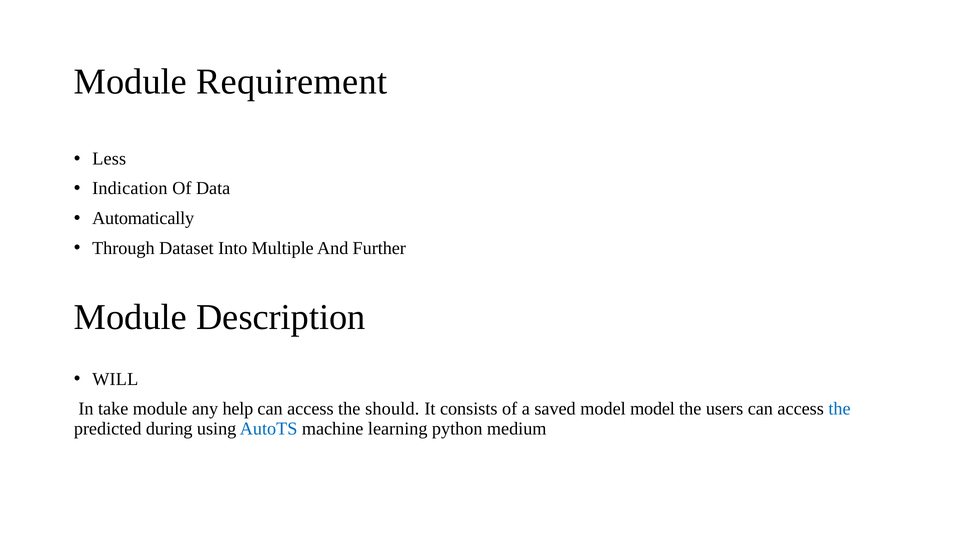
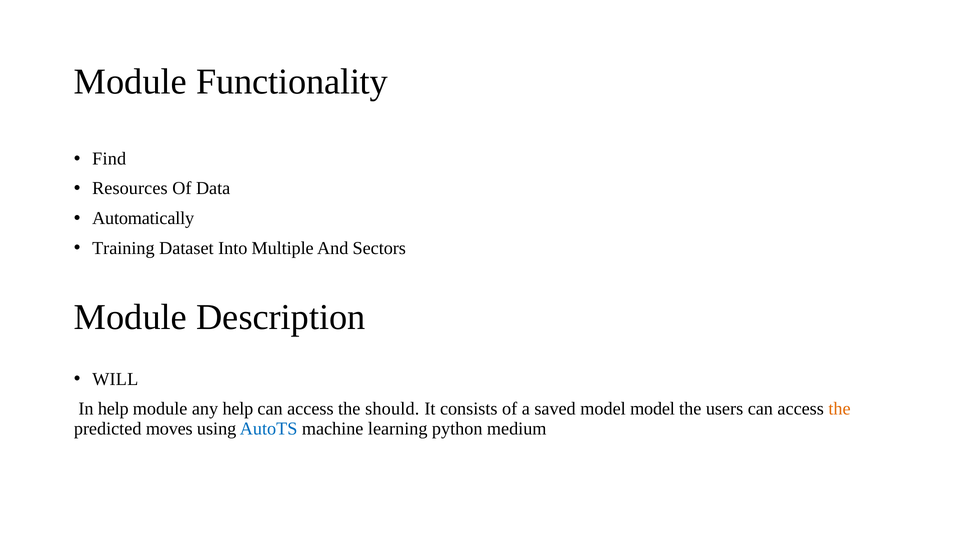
Requirement: Requirement -> Functionality (292, 82)
Less: Less -> Find (109, 159)
Indication: Indication -> Resources (130, 188)
Through: Through -> Training (123, 248)
Further: Further -> Sectors (379, 248)
In take: take -> help (113, 409)
the colour: blue -> orange (839, 409)
during: during -> moves (169, 428)
